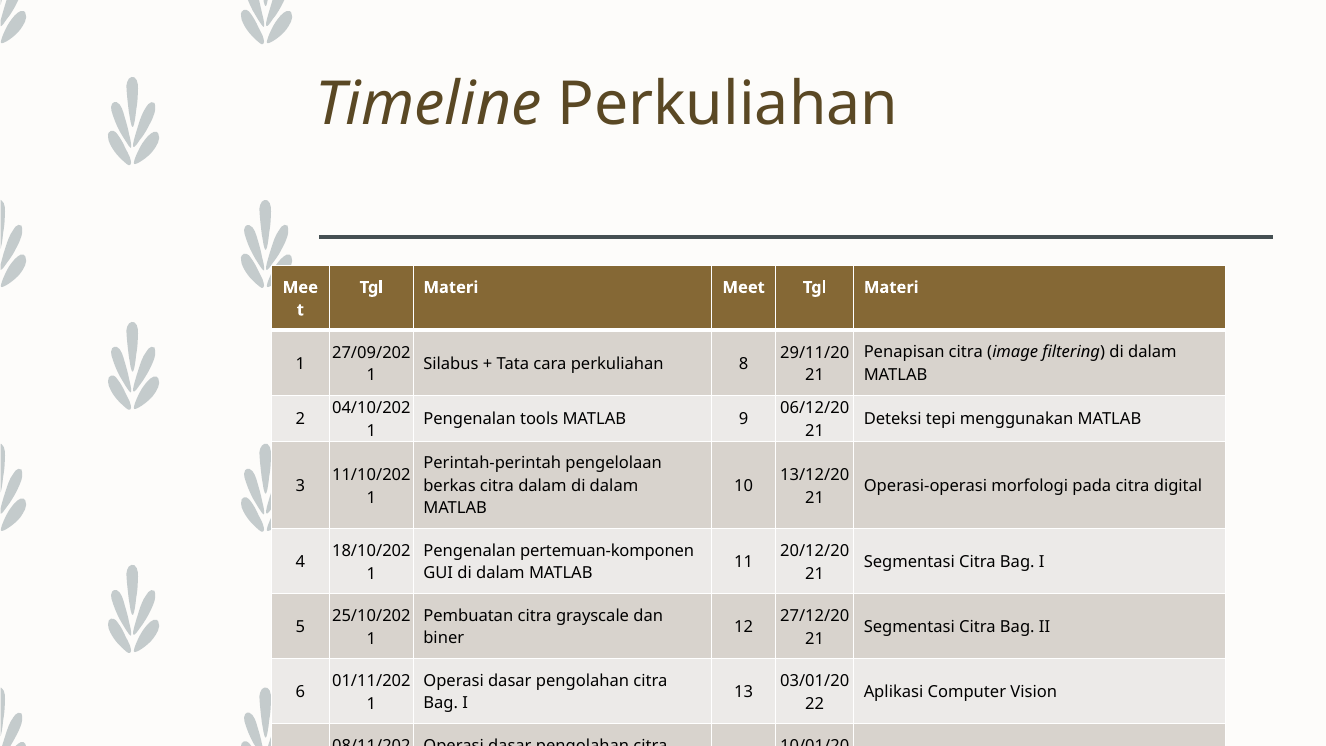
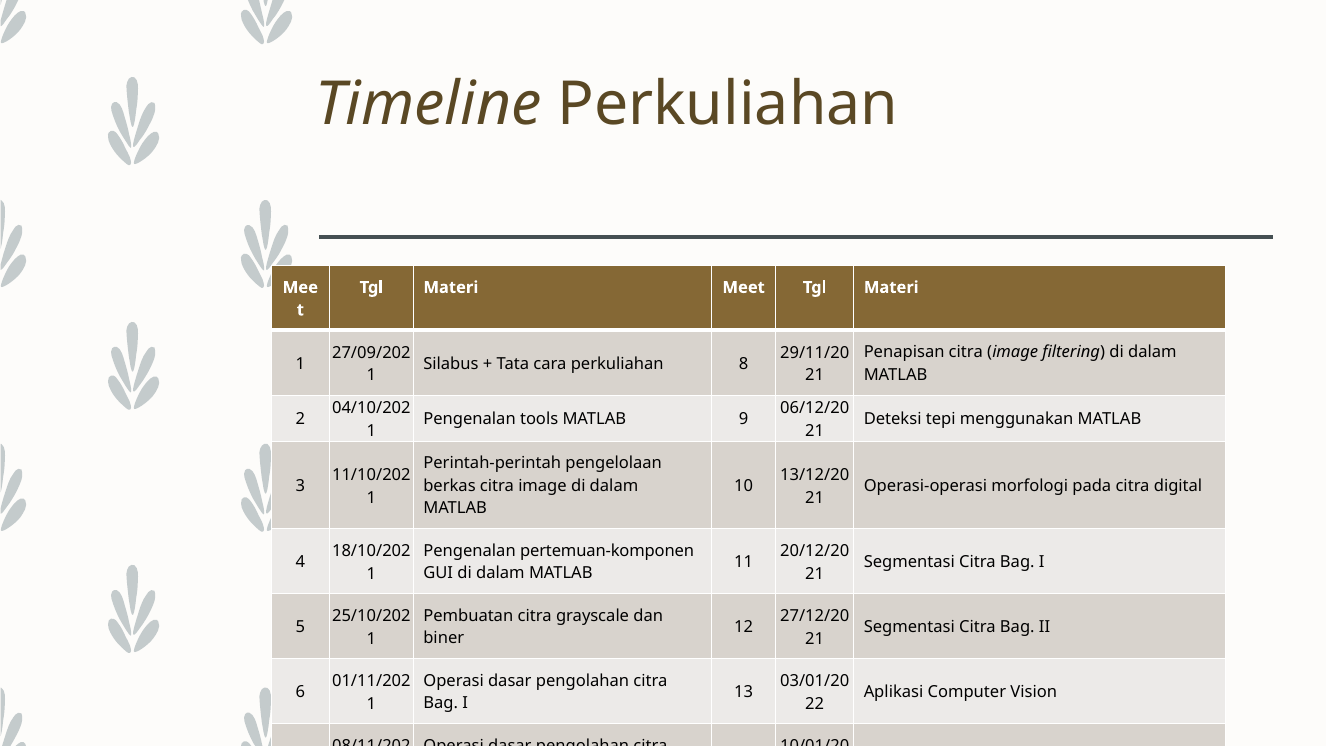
berkas citra dalam: dalam -> image (542, 486)
